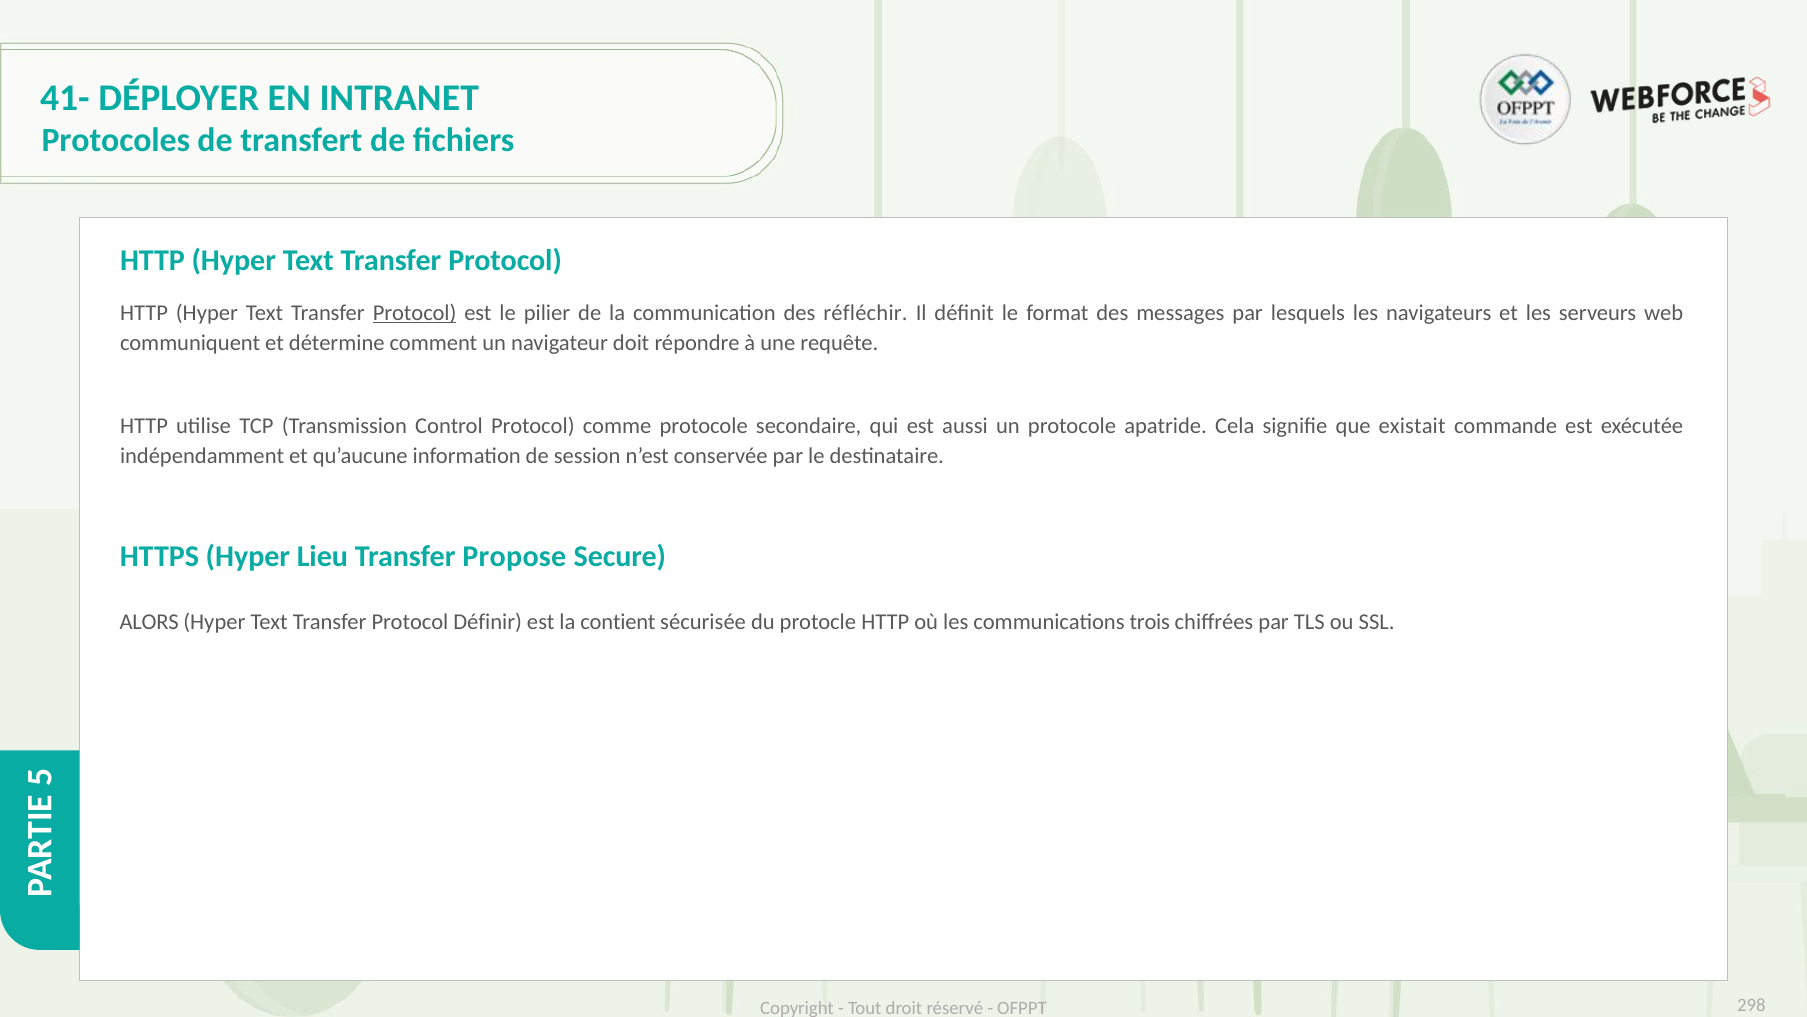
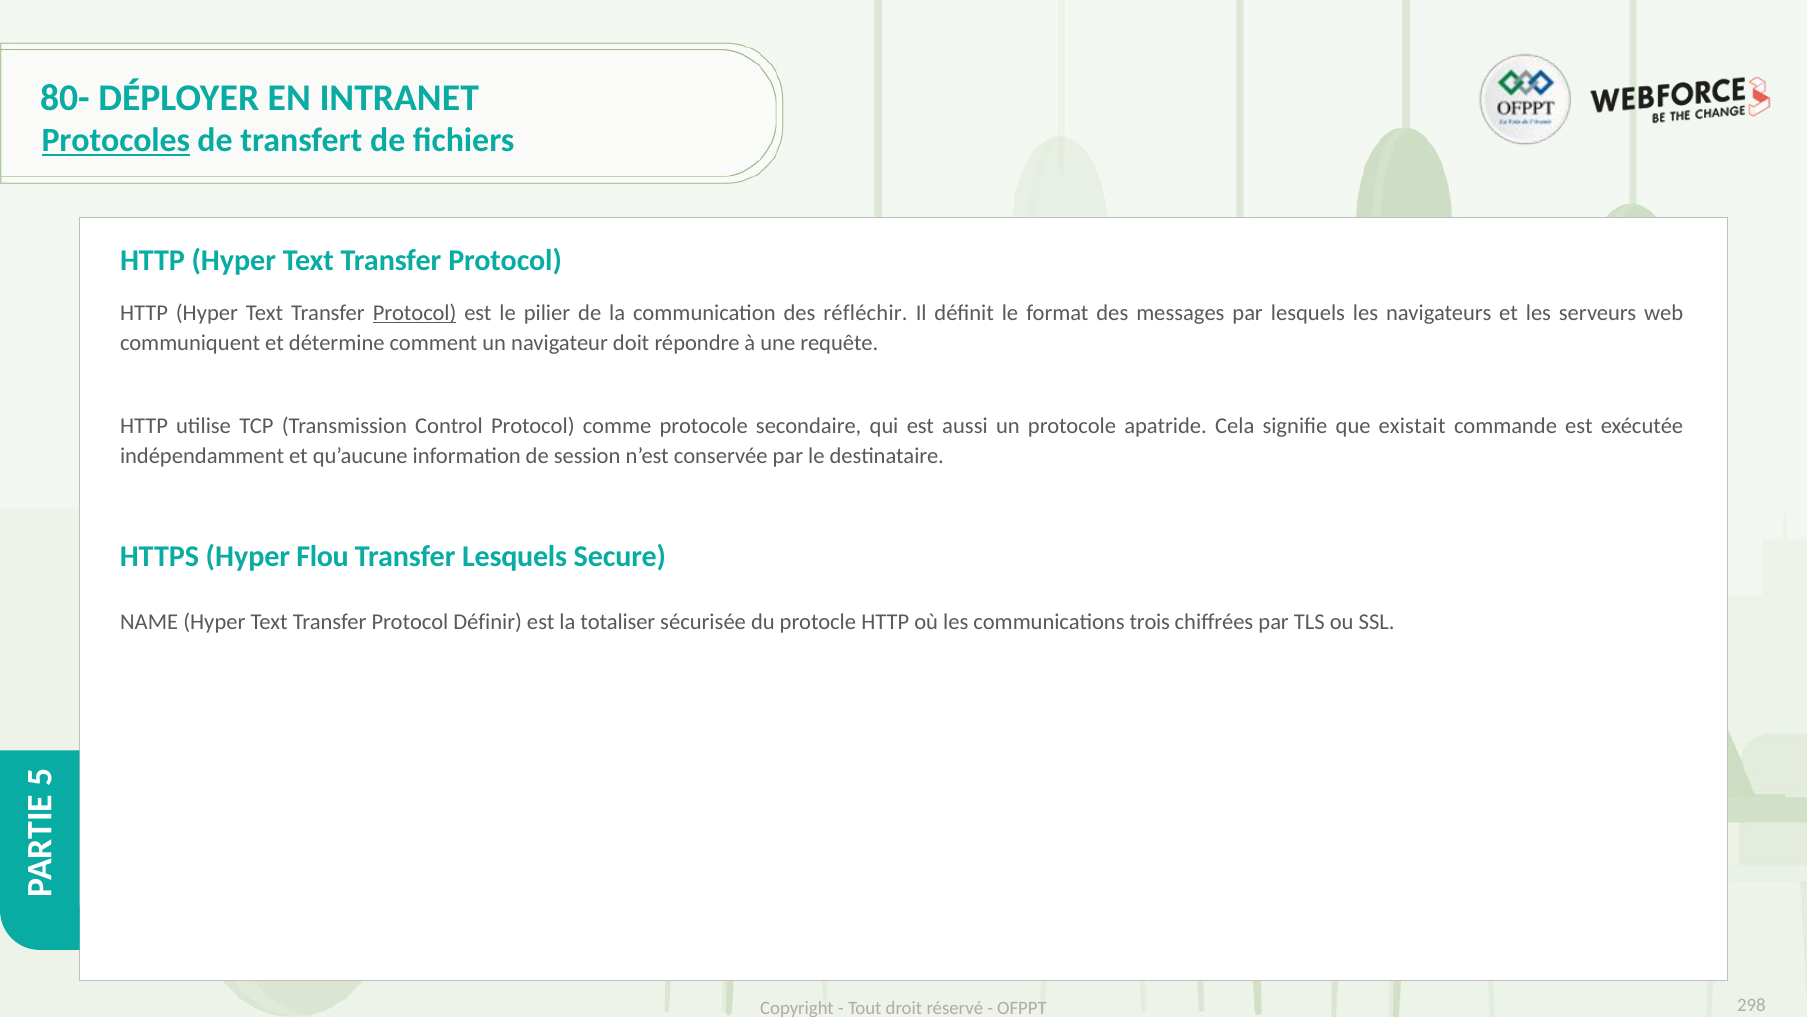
41-: 41- -> 80- (65, 98)
Protocoles underline: none -> present (116, 140)
Lieu: Lieu -> Flou (323, 556)
Transfer Propose: Propose -> Lesquels (515, 556)
ALORS: ALORS -> NAME (149, 621)
contient: contient -> totaliser (618, 621)
